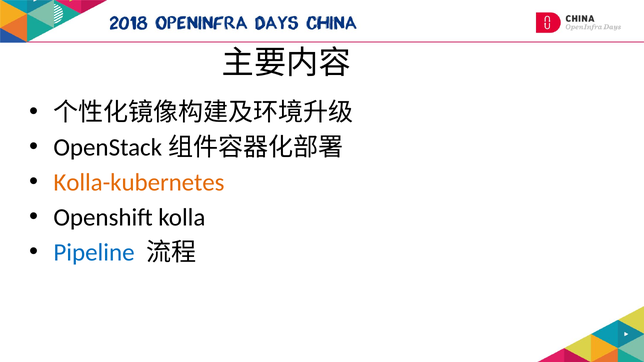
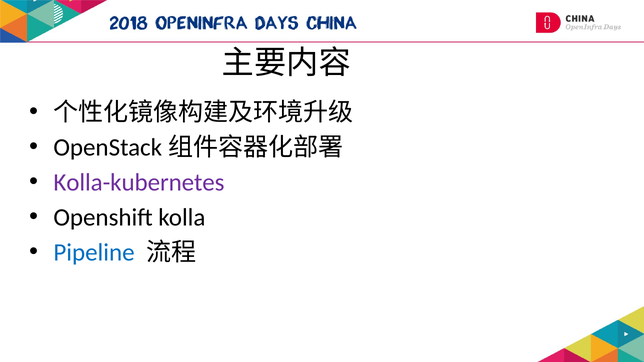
Kolla-kubernetes colour: orange -> purple (139, 182)
